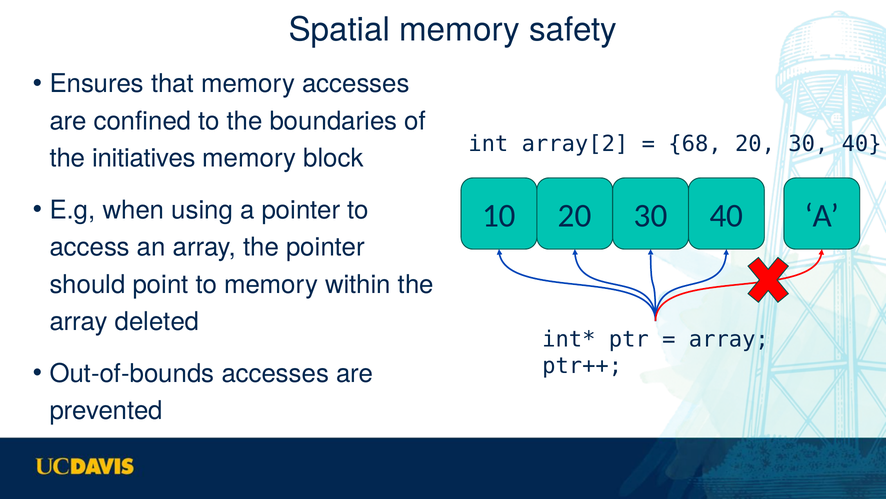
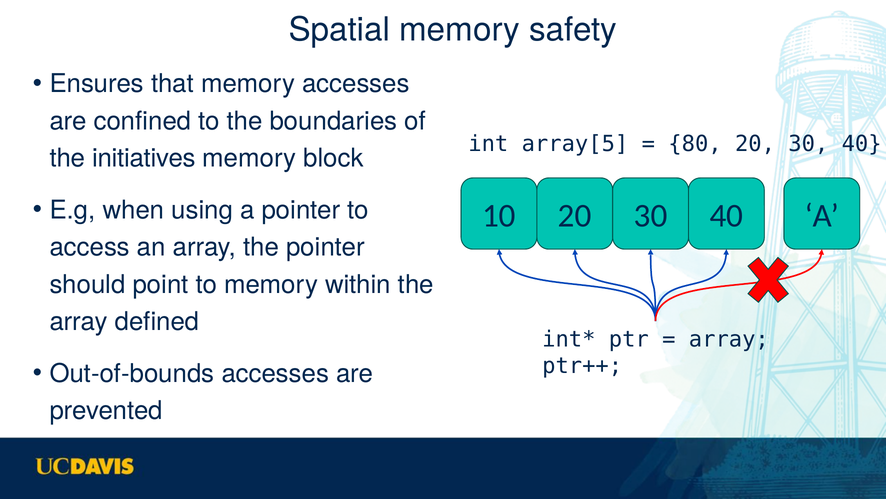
array[2: array[2 -> array[5 (575, 144)
68: 68 -> 80 (695, 144)
deleted: deleted -> defined (157, 321)
